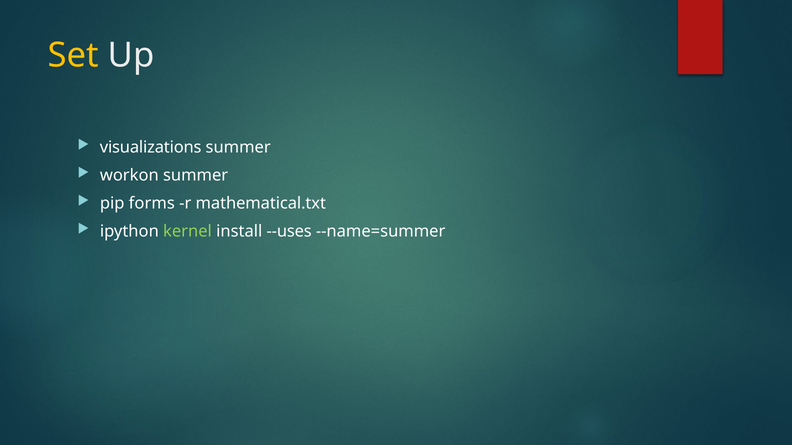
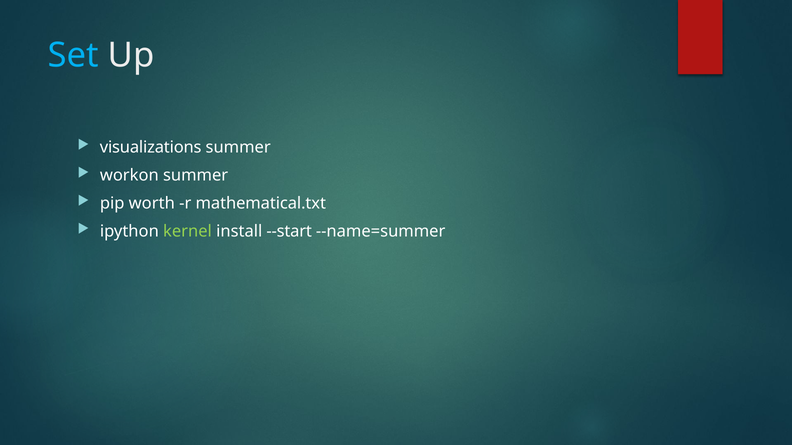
Set colour: yellow -> light blue (73, 56)
forms: forms -> worth (152, 204)
--uses: --uses -> --start (289, 232)
